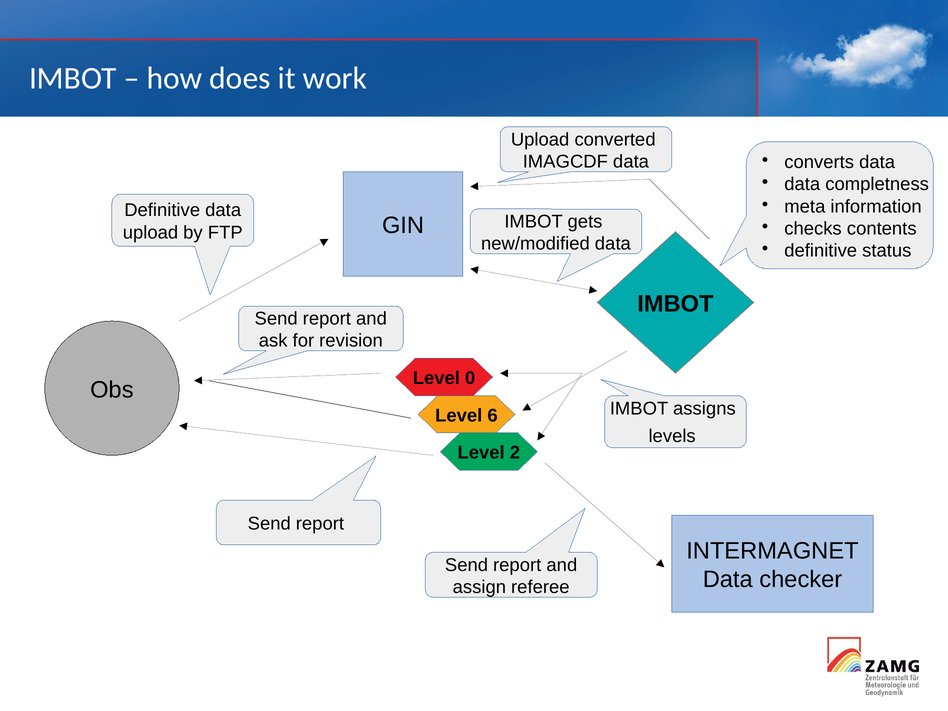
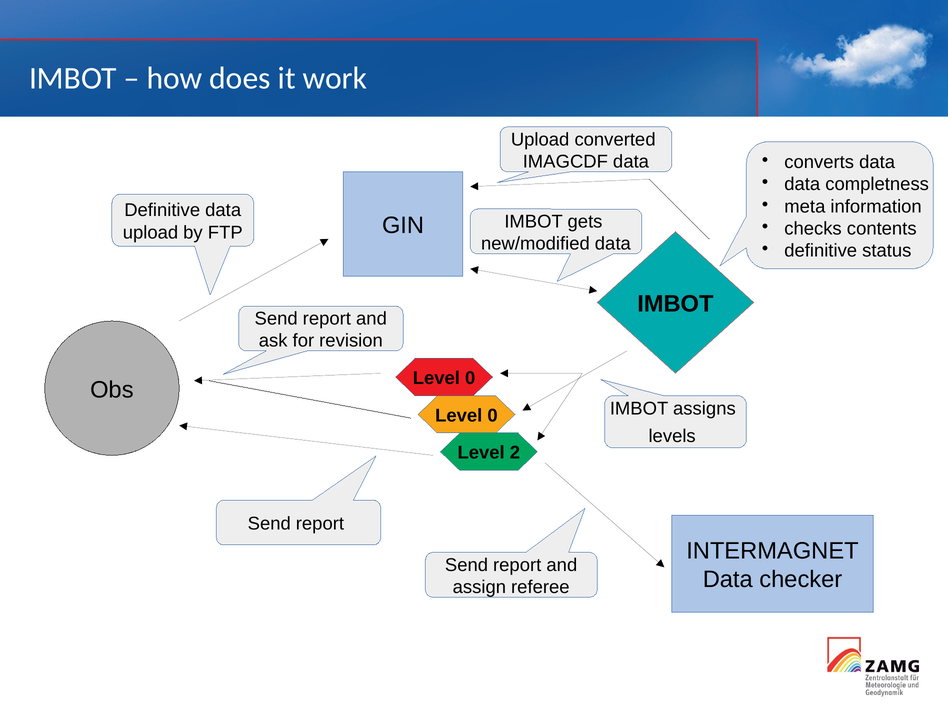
6: 6 -> 0 (493, 416)
